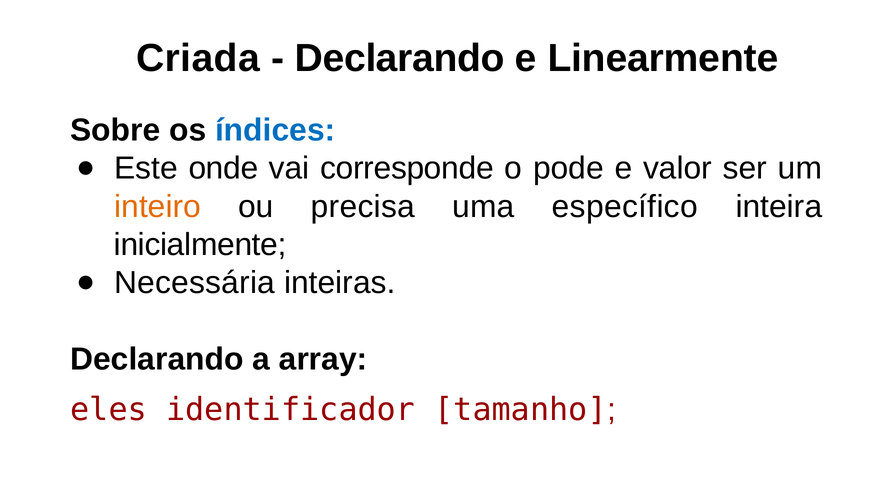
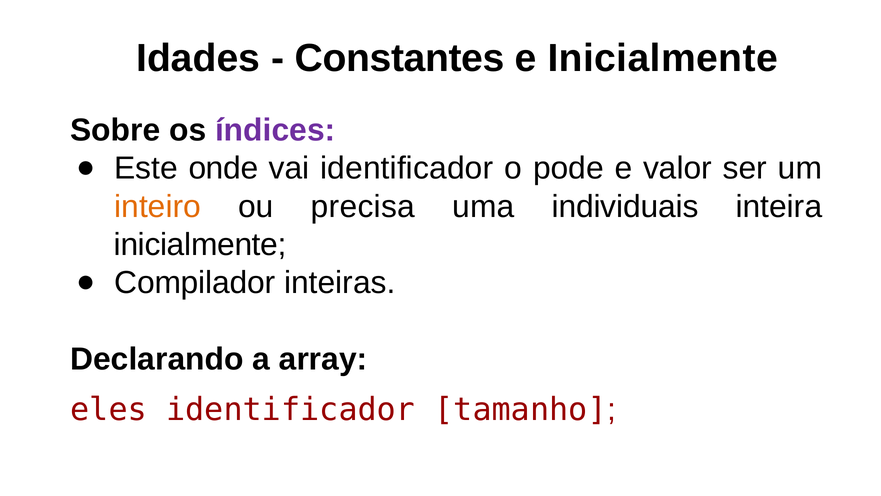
Criada: Criada -> Idades (198, 58)
Declarando: Declarando -> Constantes (400, 58)
e Linearmente: Linearmente -> Inicialmente (663, 58)
índices colour: blue -> purple (275, 130)
vai corresponde: corresponde -> identificador (407, 168)
específico: específico -> individuais (625, 206)
Necessária: Necessária -> Compilador (195, 283)
